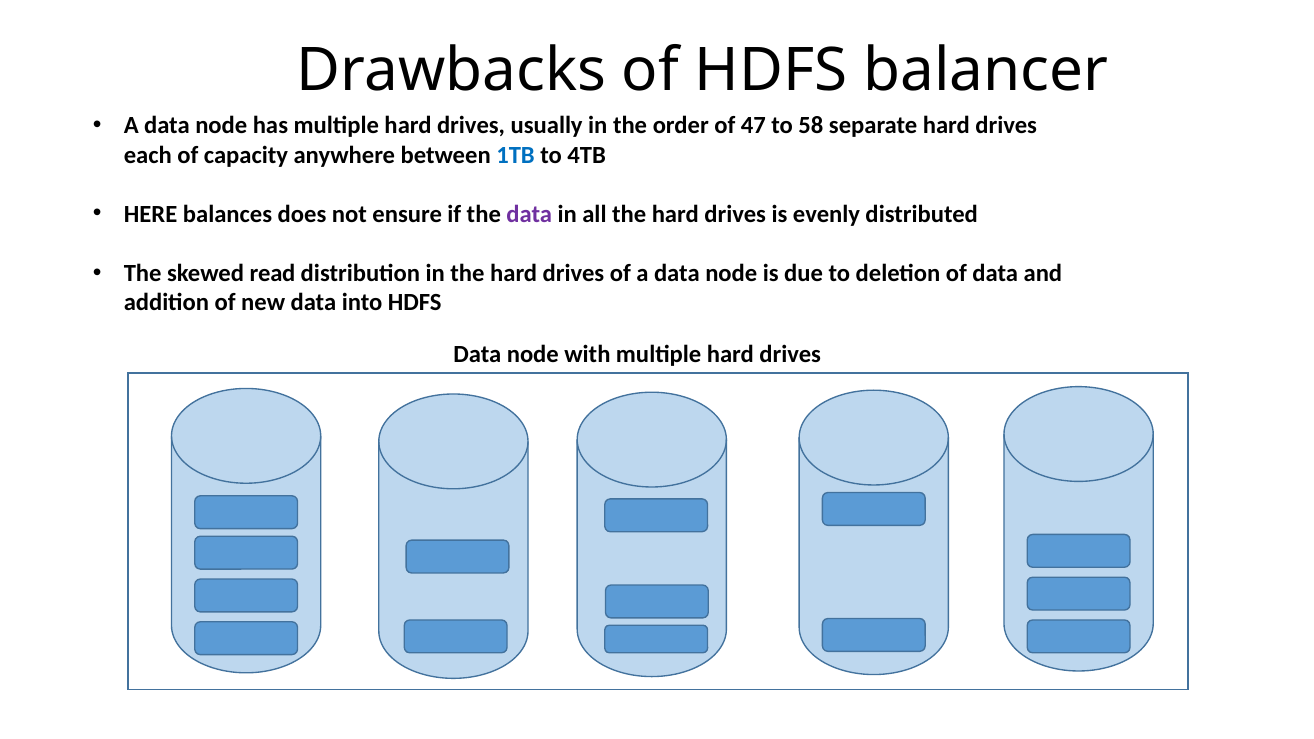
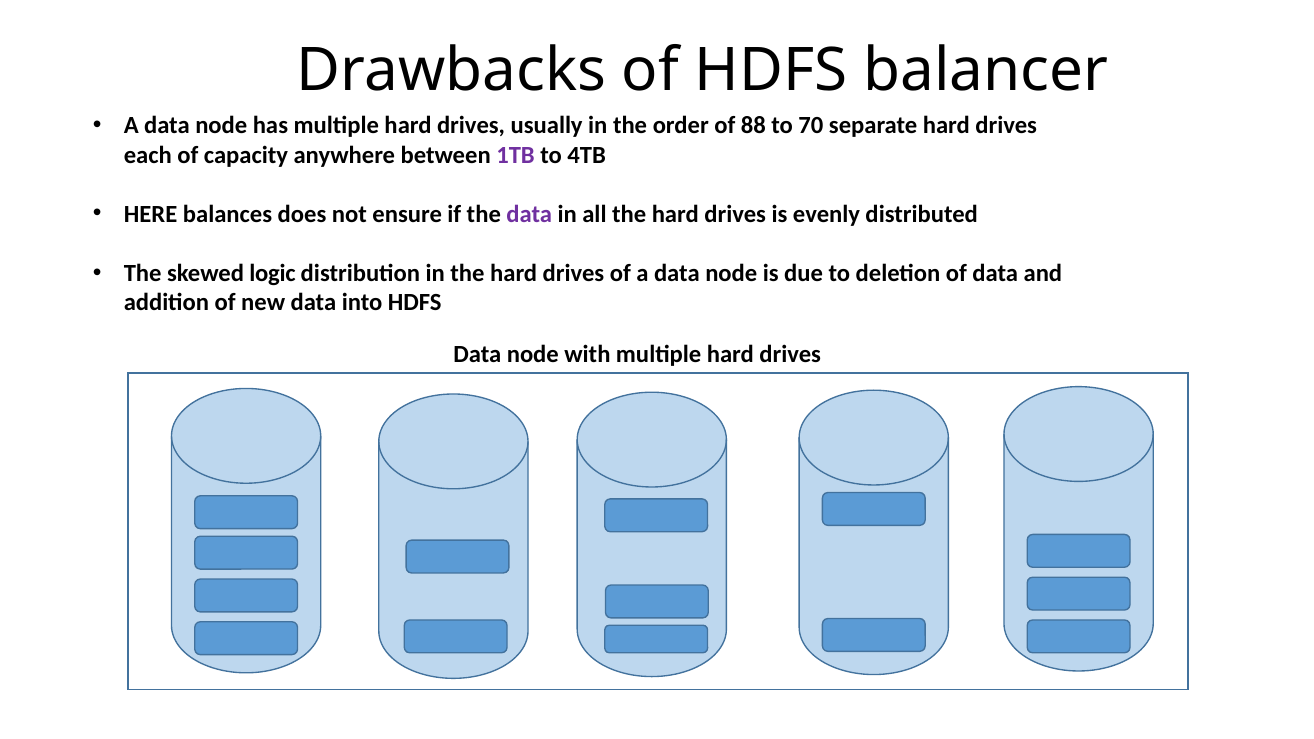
47: 47 -> 88 (753, 125)
58: 58 -> 70 (811, 125)
1TB colour: blue -> purple (516, 155)
read: read -> logic (273, 273)
